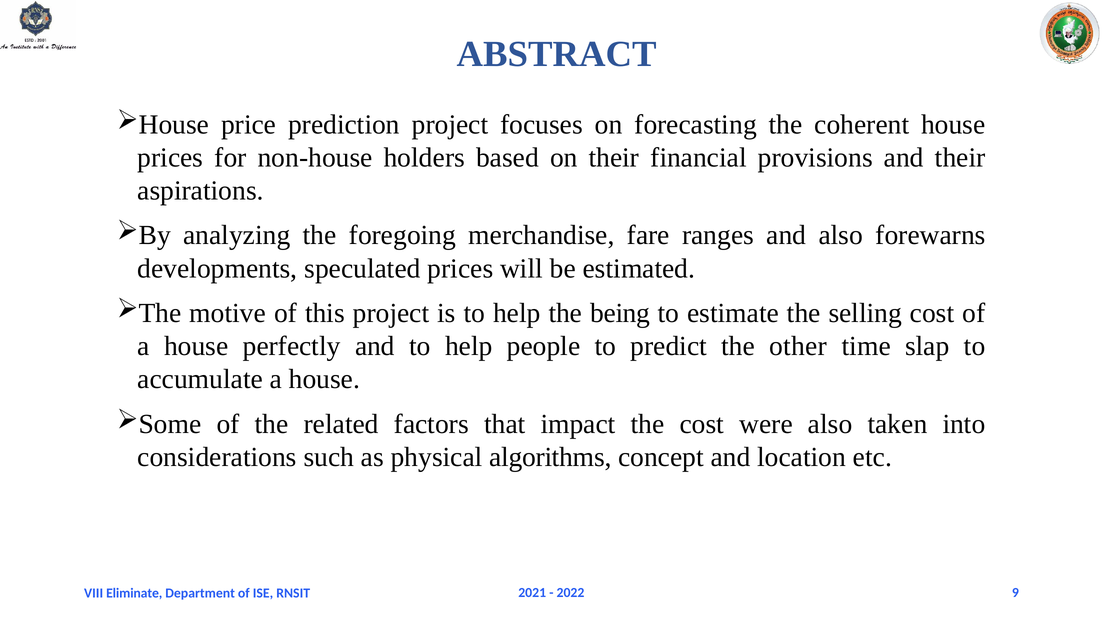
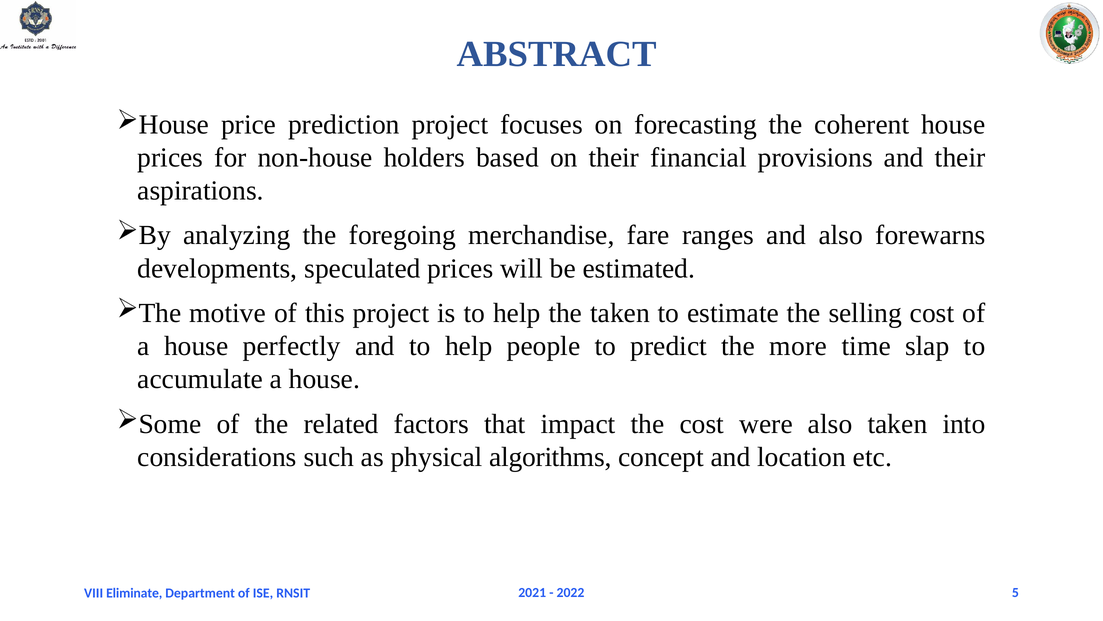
the being: being -> taken (620, 313)
other: other -> more (798, 346)
9: 9 -> 5 (1015, 592)
